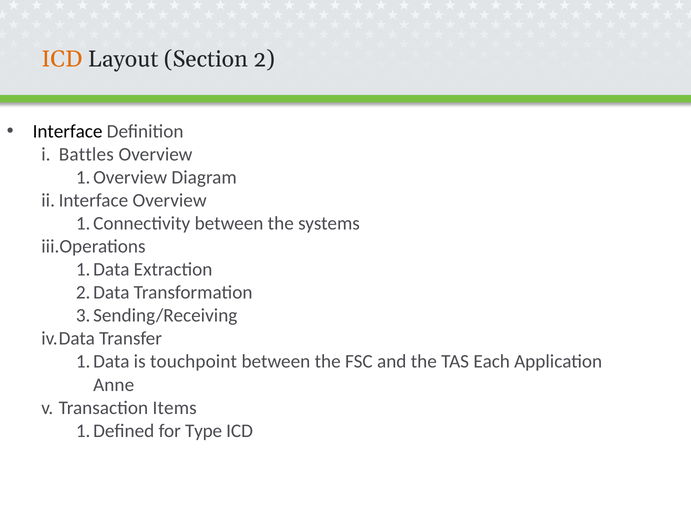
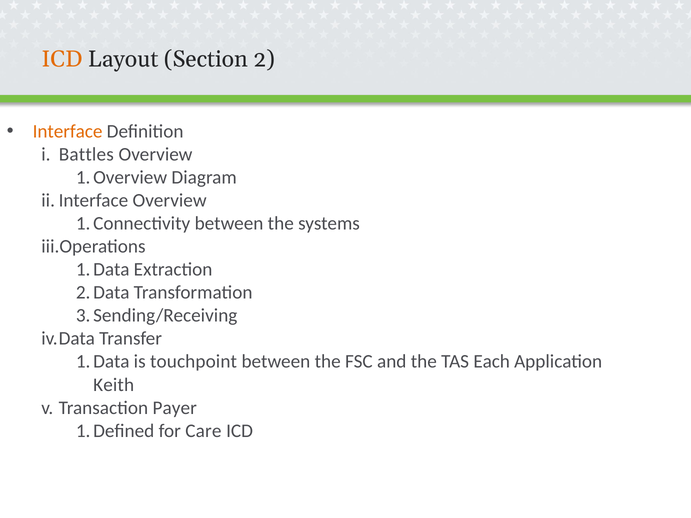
Interface colour: black -> orange (68, 131)
Anne: Anne -> Keith (114, 385)
Items: Items -> Payer (175, 408)
Type: Type -> Care (203, 431)
